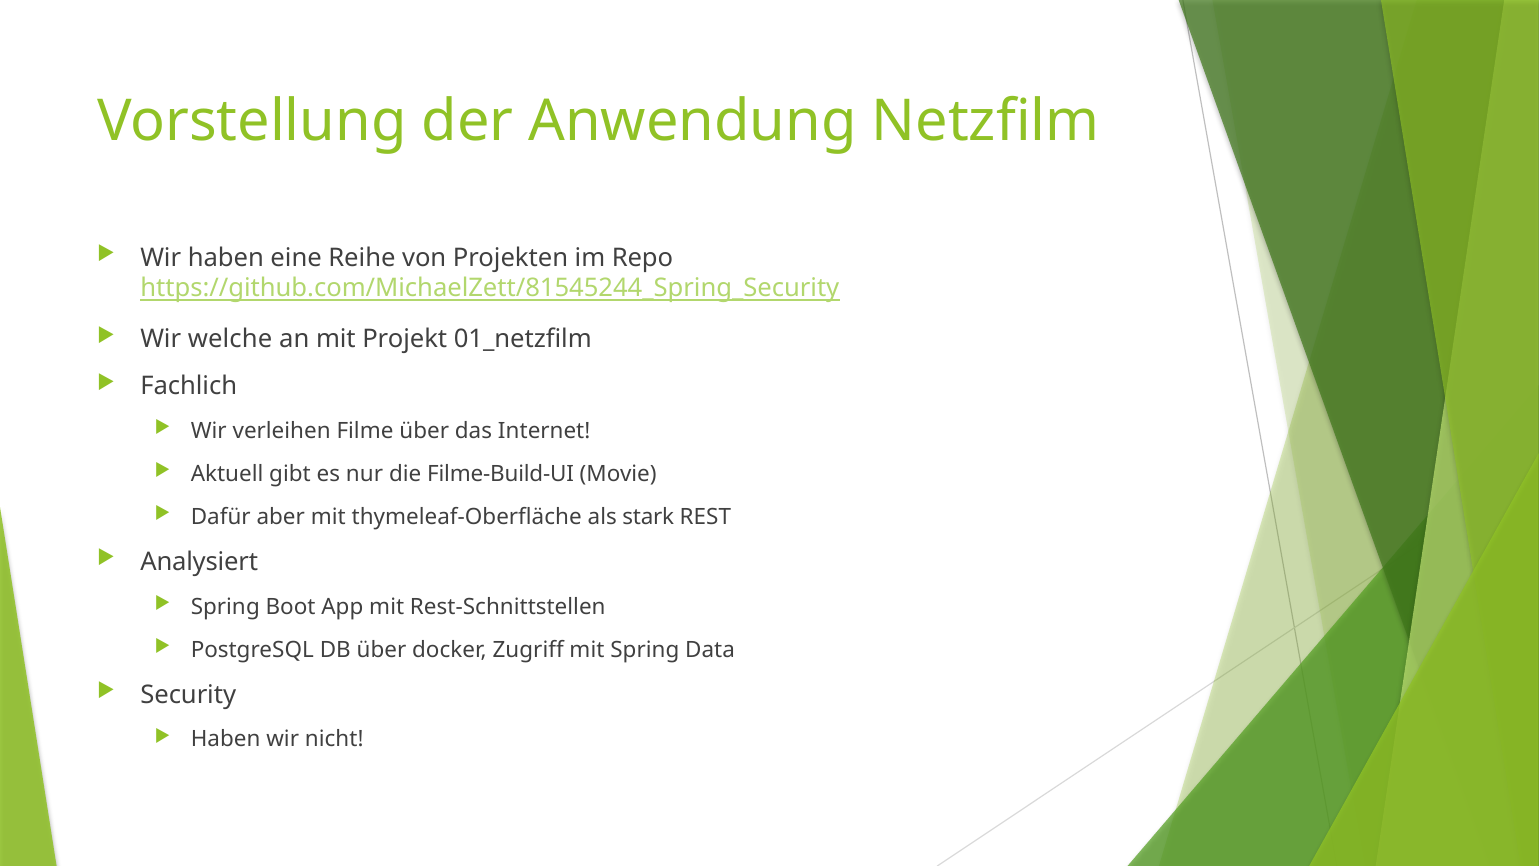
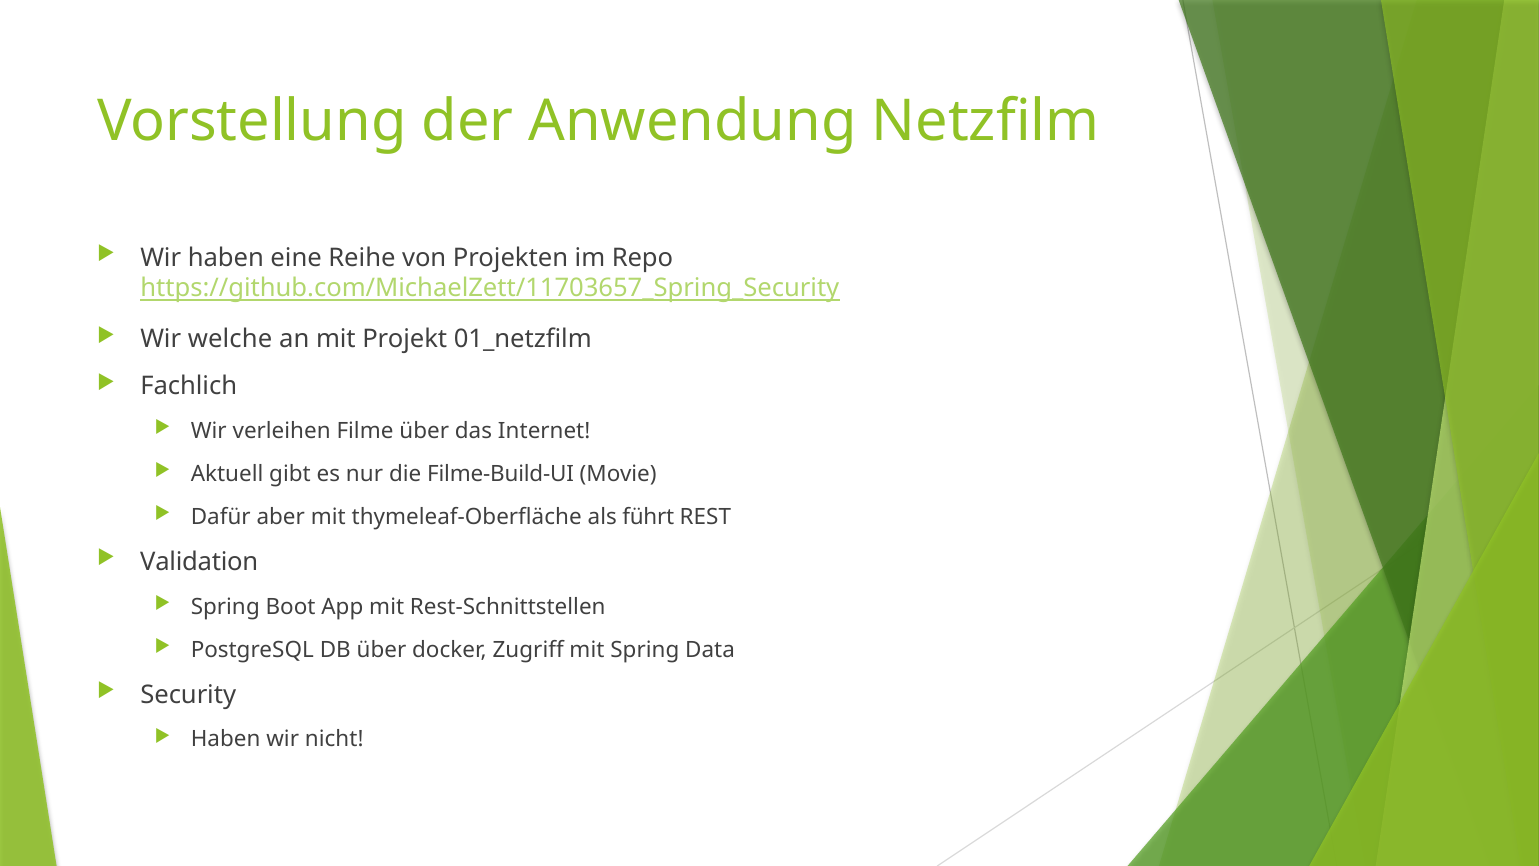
https://github.com/MichaelZett/81545244_Spring_Security: https://github.com/MichaelZett/81545244_Spring_Security -> https://github.com/MichaelZett/11703657_Spring_Security (490, 288)
stark: stark -> führt (648, 517)
Analysiert: Analysiert -> Validation (199, 562)
